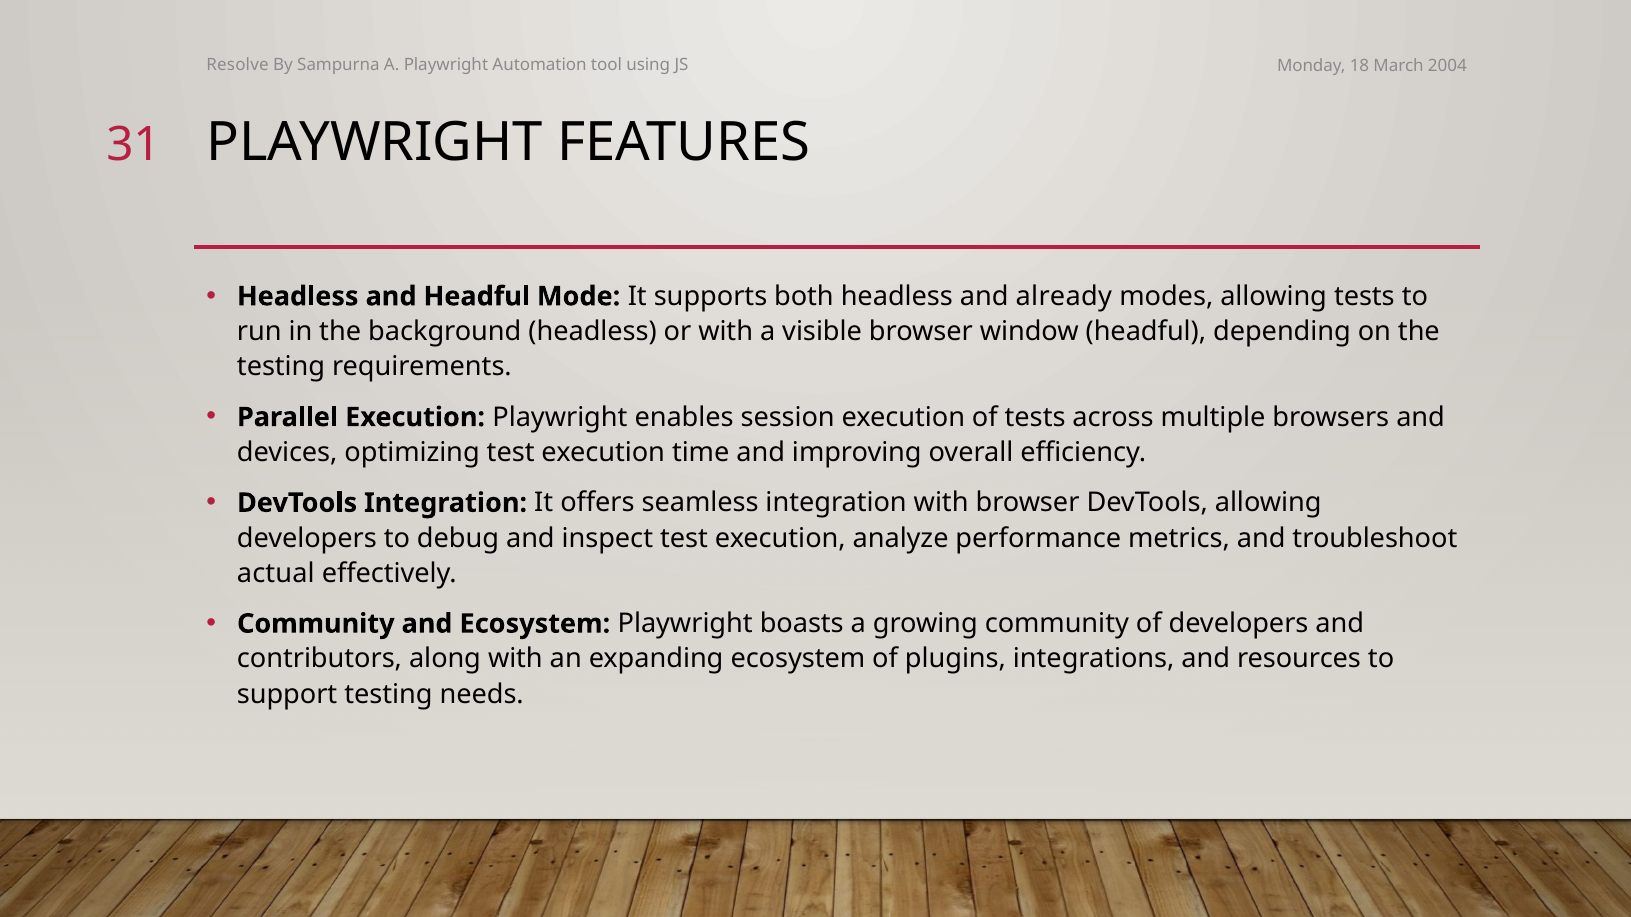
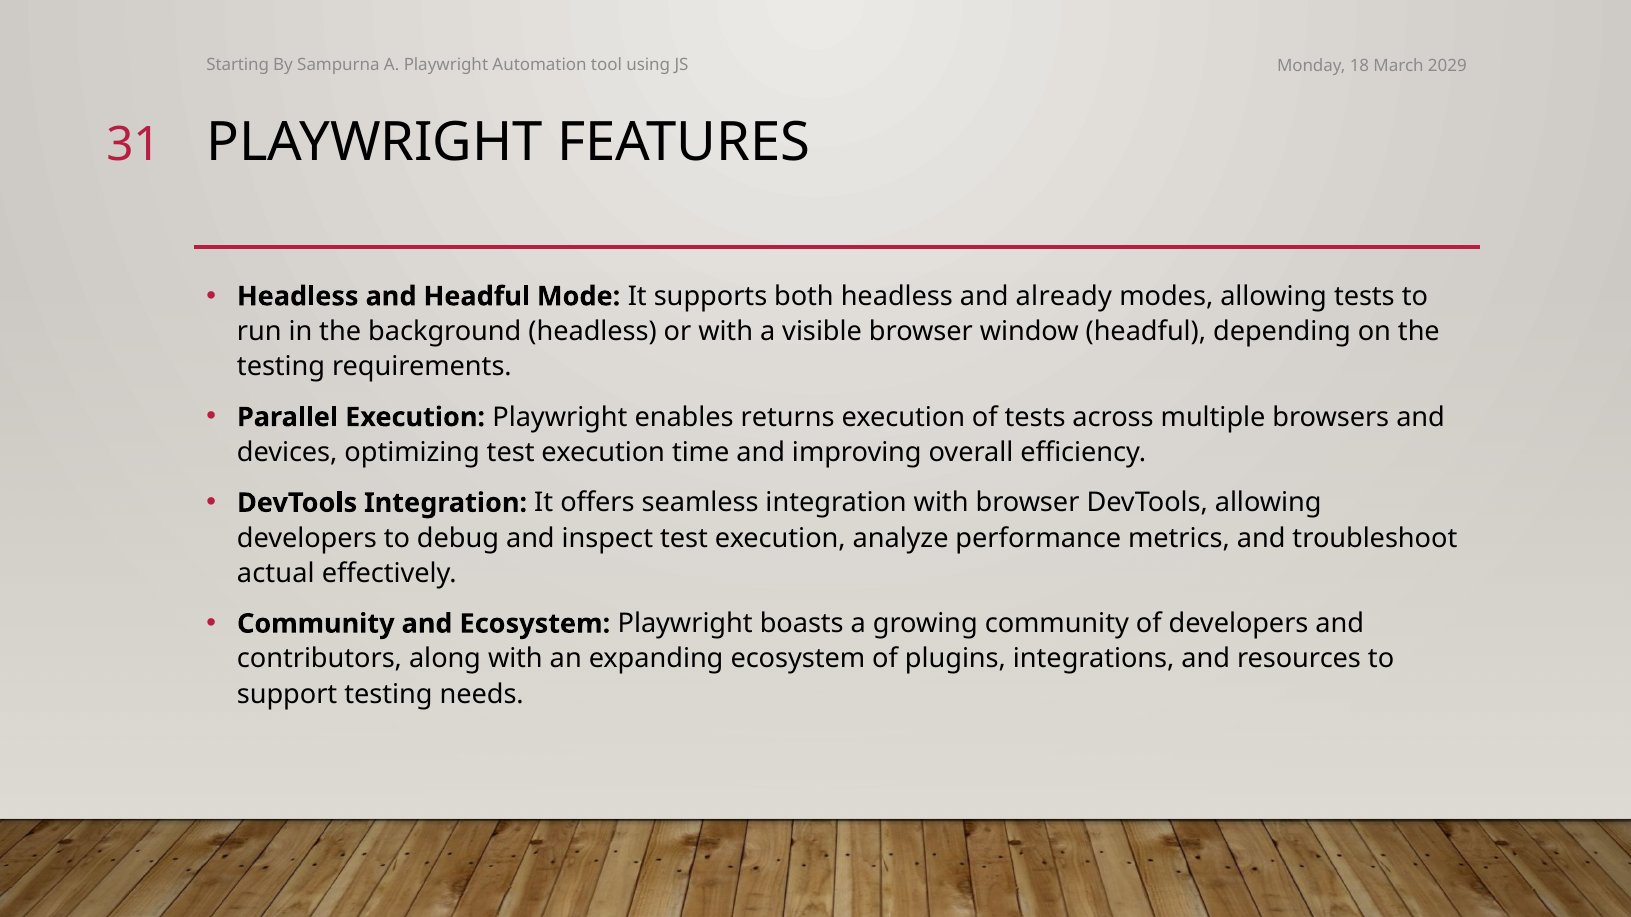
Resolve: Resolve -> Starting (238, 65)
2004: 2004 -> 2029 (1447, 66)
session: session -> returns (788, 417)
